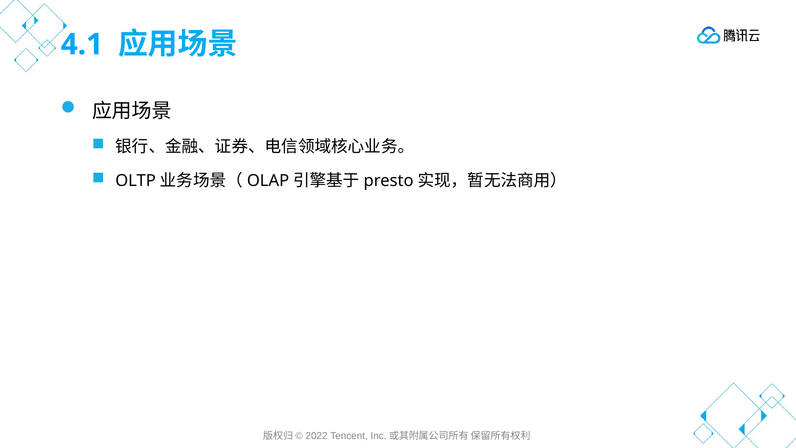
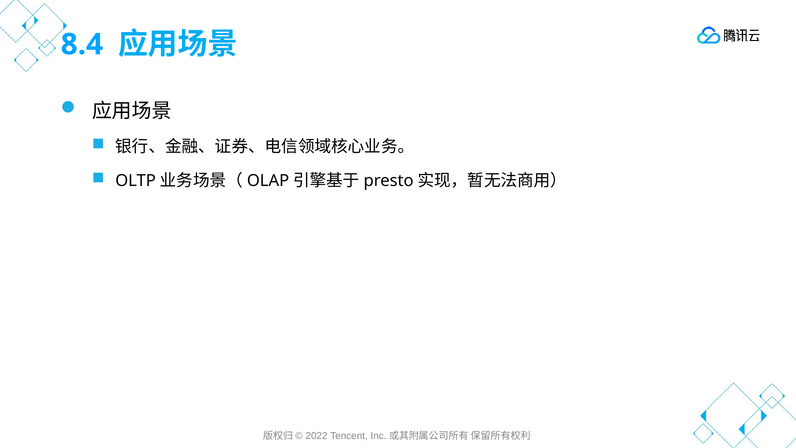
4.1: 4.1 -> 8.4 (82, 44)
